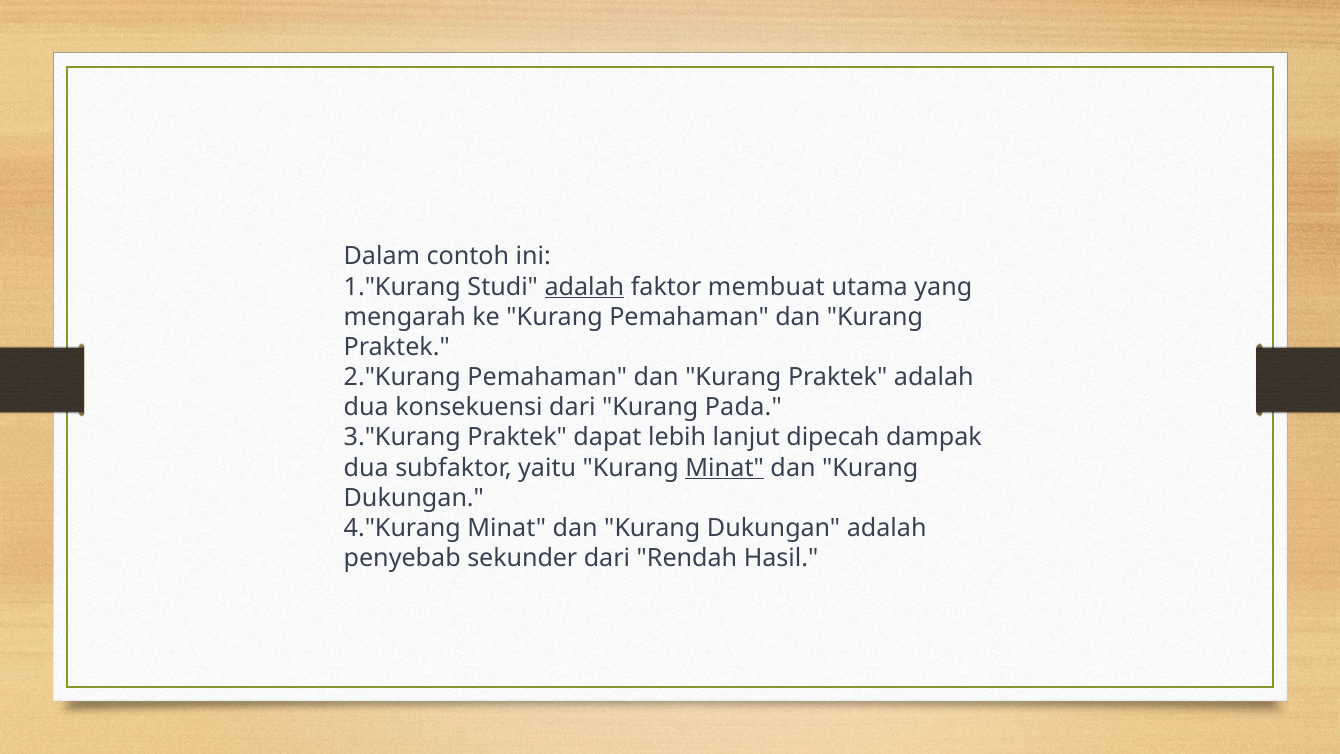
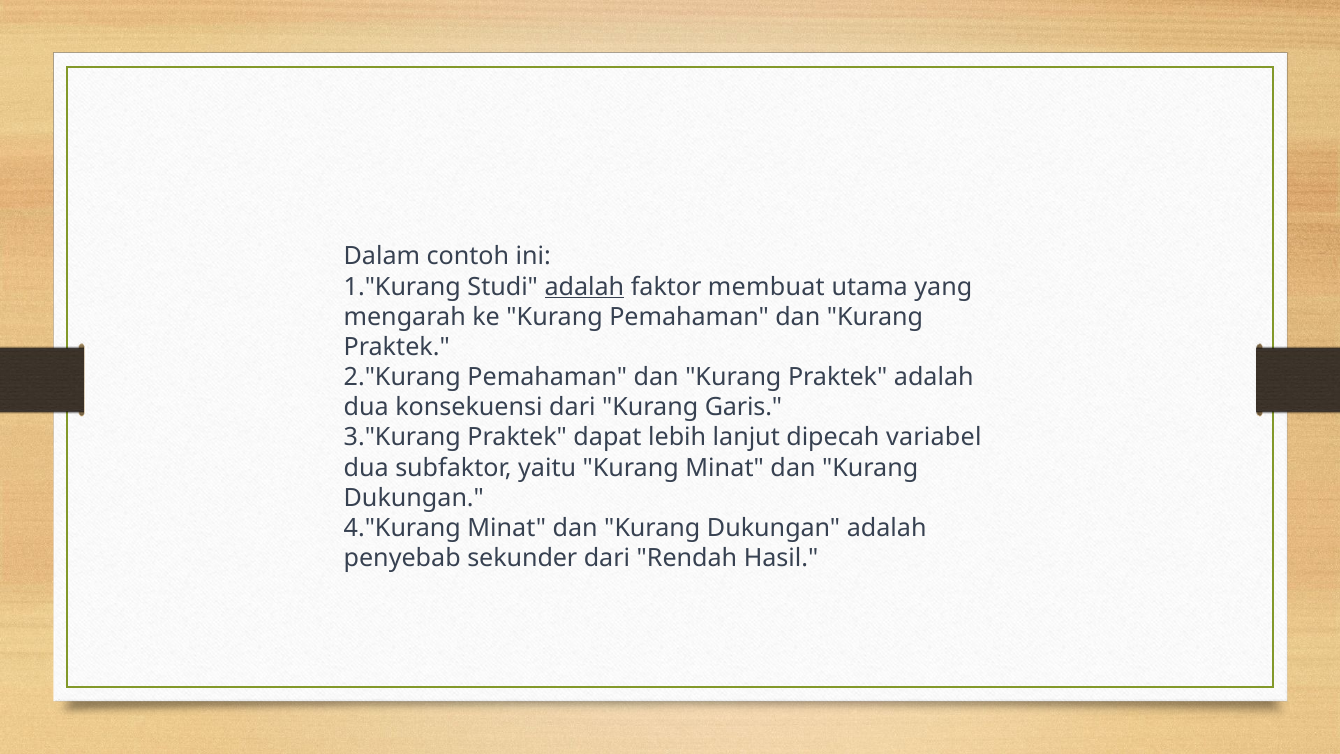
Pada: Pada -> Garis (743, 407)
dampak: dampak -> variabel (934, 437)
Minat underline: present -> none (725, 468)
